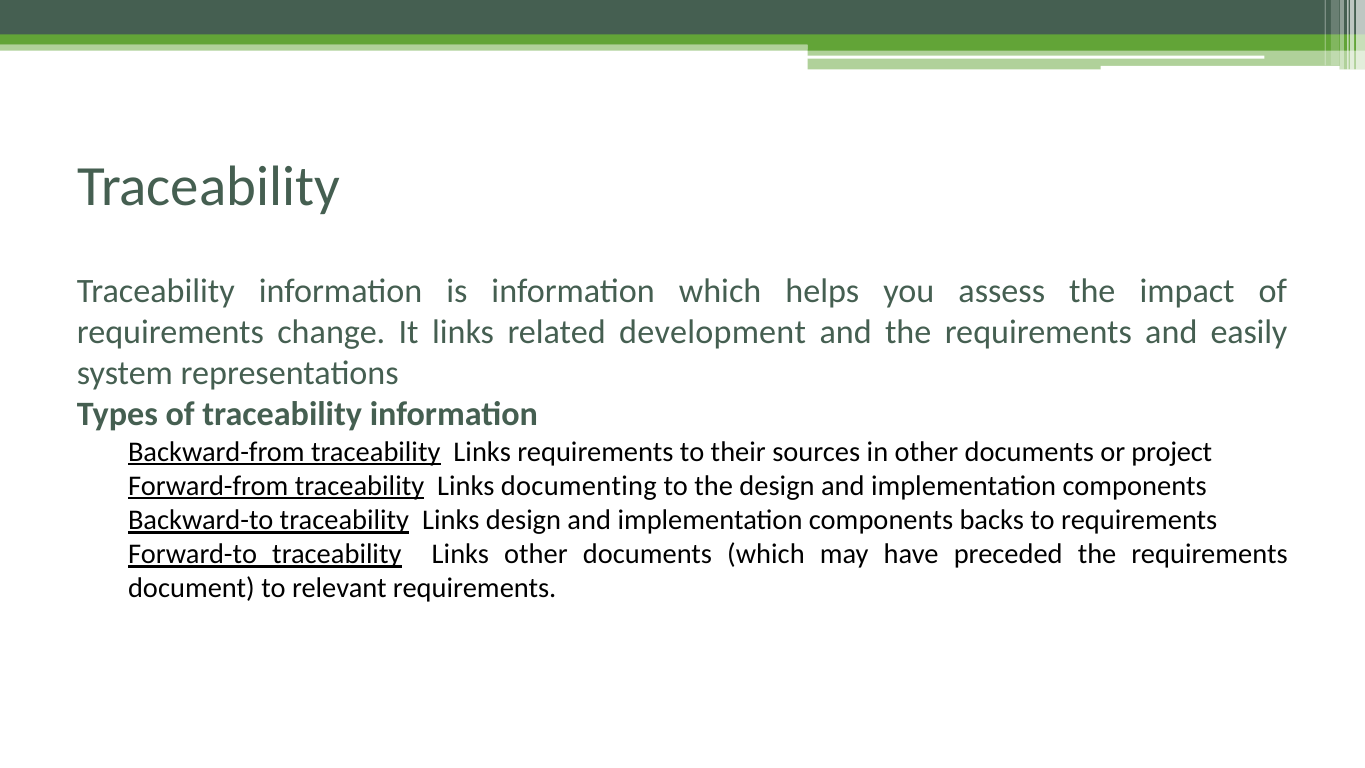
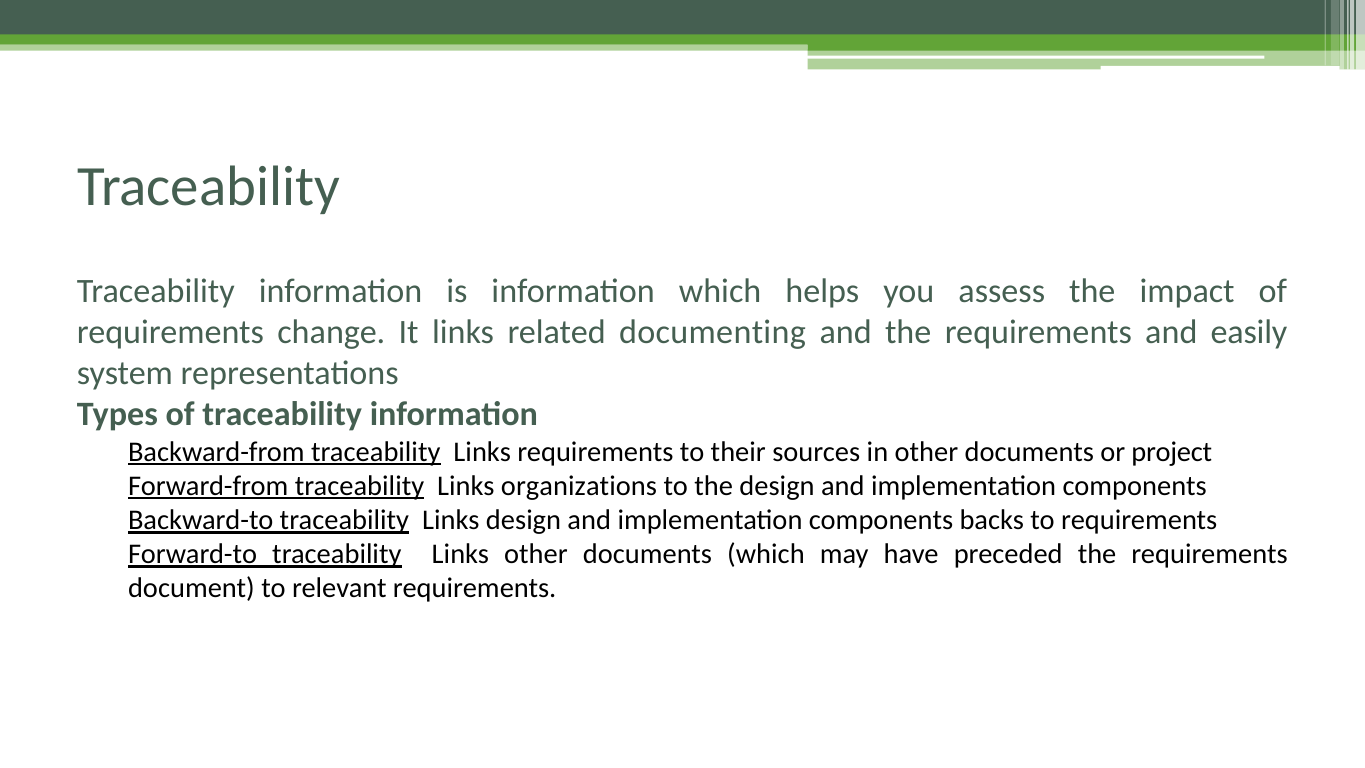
development: development -> documenting (713, 332)
documenting: documenting -> organizations (579, 486)
